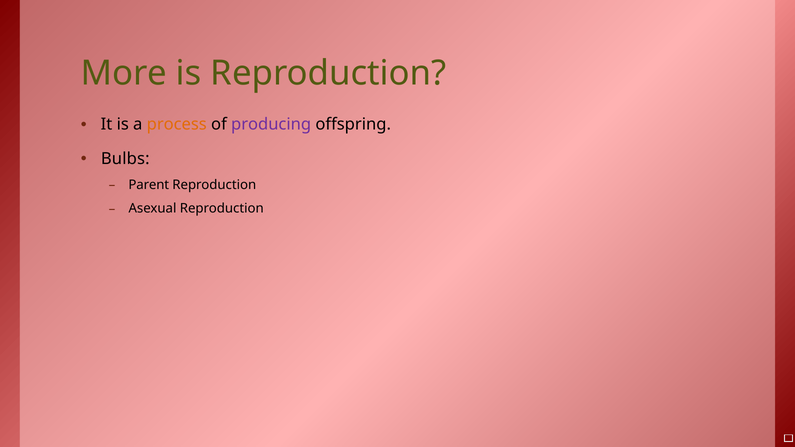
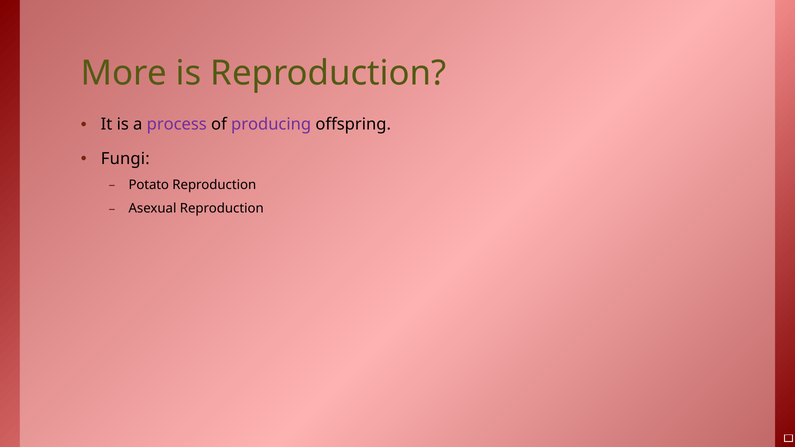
process colour: orange -> purple (177, 125)
Bulbs: Bulbs -> Fungi (125, 159)
Parent: Parent -> Potato (149, 185)
